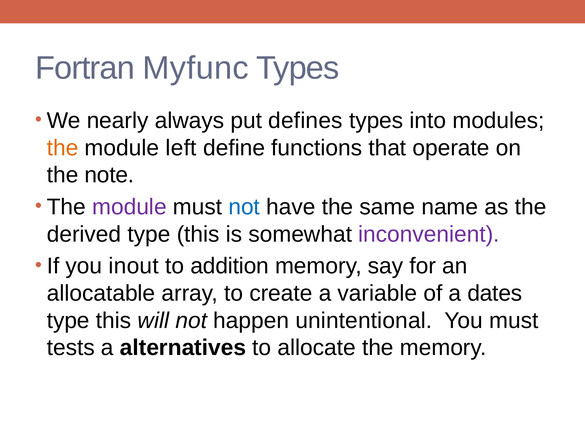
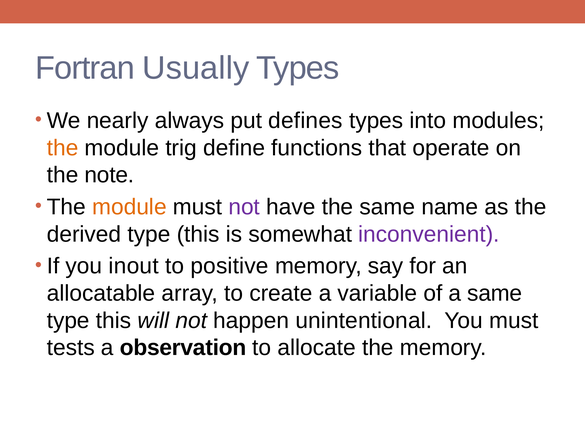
Myfunc: Myfunc -> Usually (196, 68)
left: left -> trig (181, 148)
module colour: purple -> orange (129, 207)
not colour: blue -> purple (244, 207)
addition: addition -> positive (230, 266)
a dates: dates -> same (495, 293)
alternatives: alternatives -> observation (183, 348)
